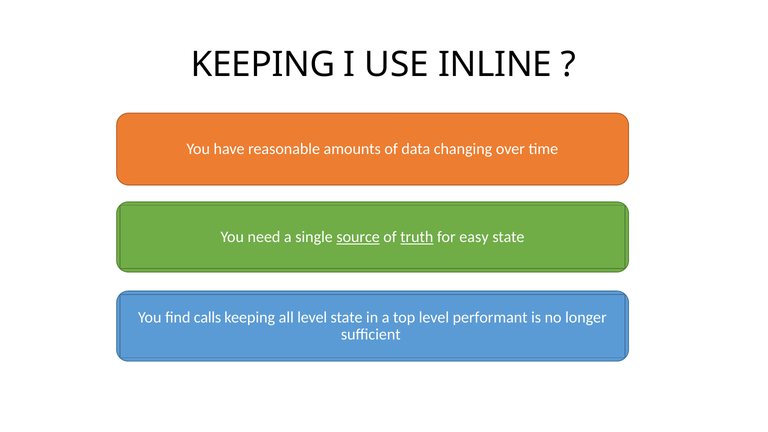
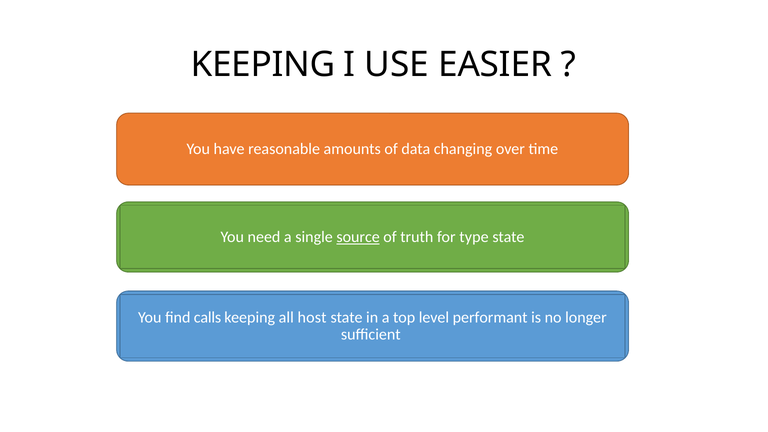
INLINE: INLINE -> EASIER (495, 65)
truth underline: present -> none (417, 237)
easy: easy -> type (474, 237)
all level: level -> host (312, 317)
